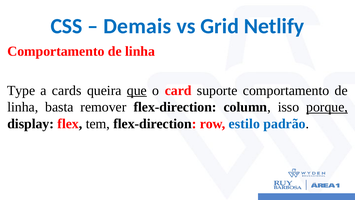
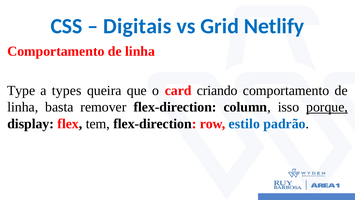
Demais: Demais -> Digitais (137, 26)
cards: cards -> types (67, 90)
que underline: present -> none (137, 90)
suporte: suporte -> criando (217, 90)
